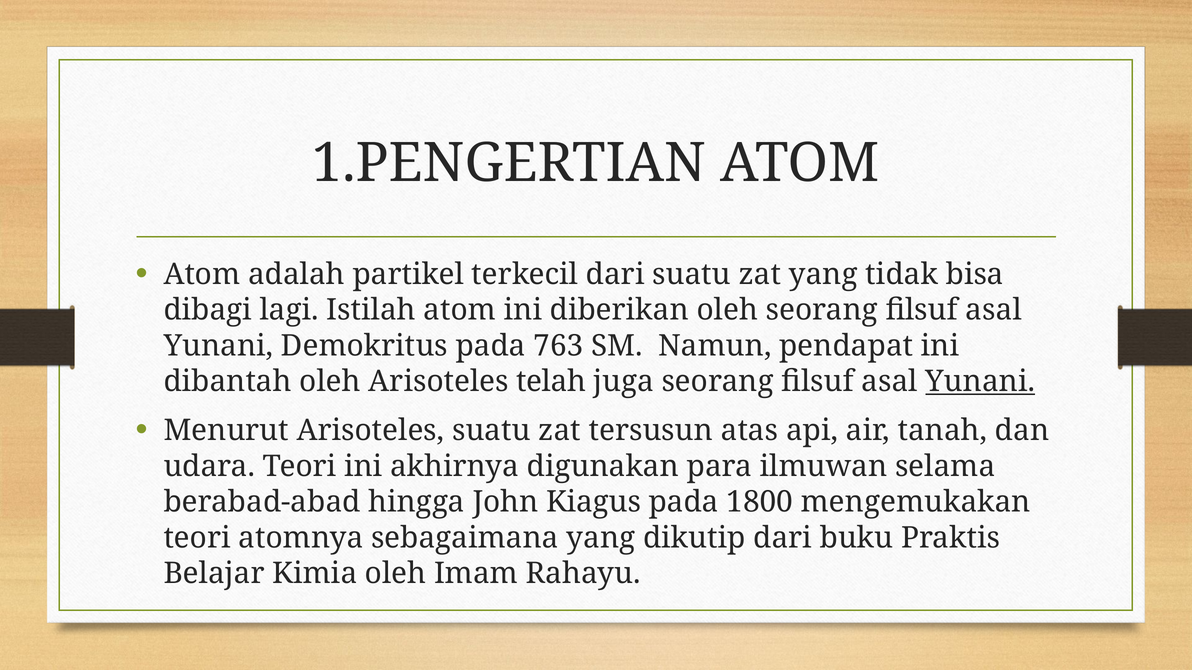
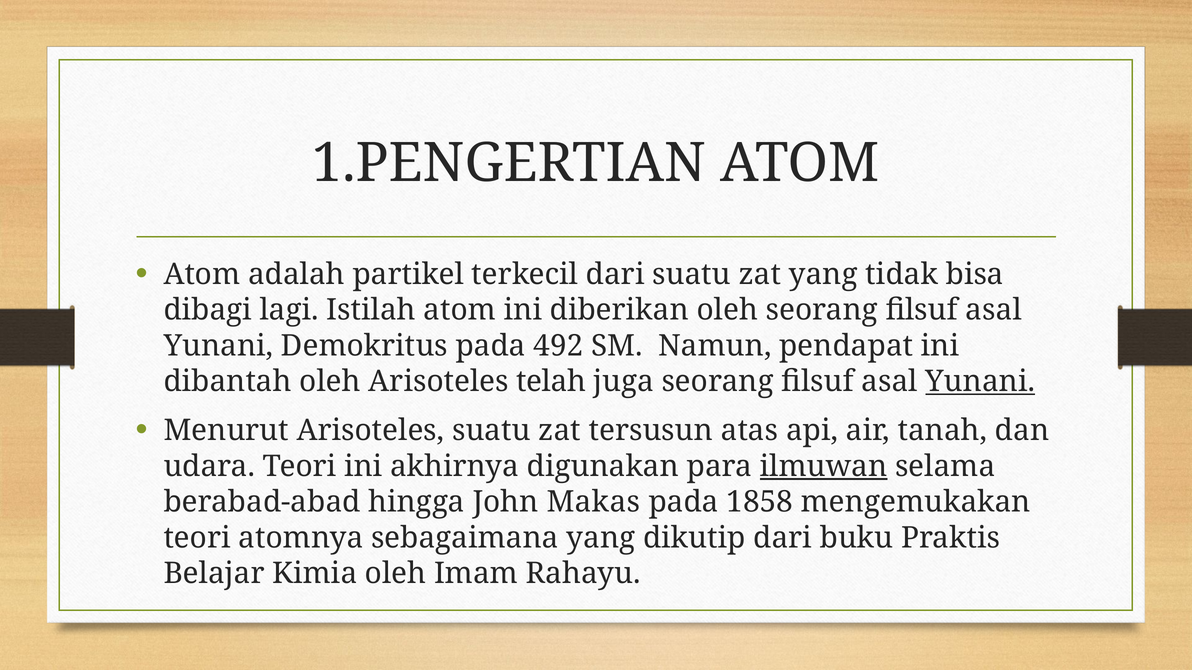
763: 763 -> 492 (558, 346)
ilmuwan underline: none -> present (824, 467)
Kiagus: Kiagus -> Makas (593, 502)
1800: 1800 -> 1858 (760, 502)
